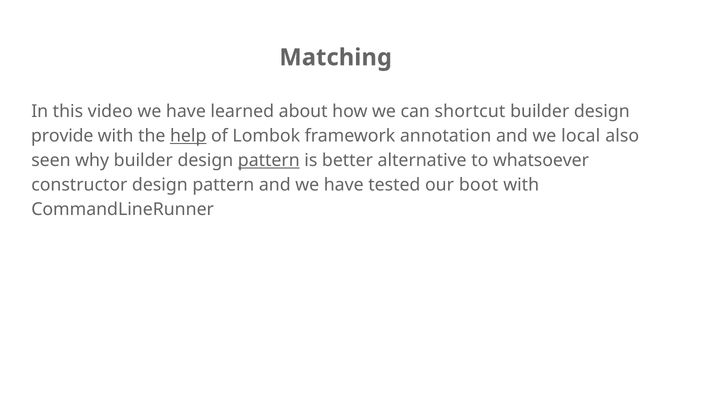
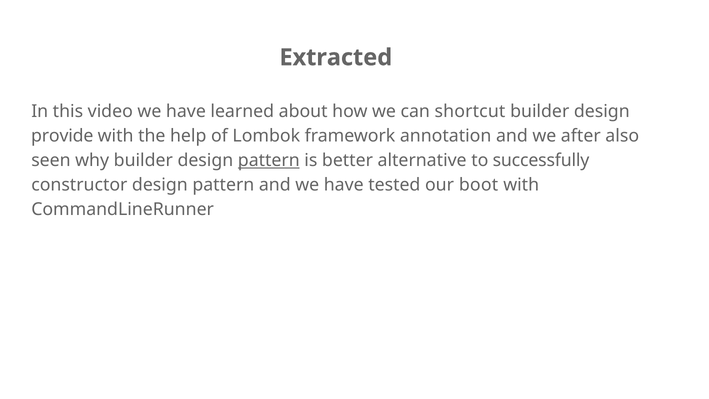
Matching: Matching -> Extracted (336, 57)
help underline: present -> none (188, 136)
local: local -> after (581, 136)
whatsoever: whatsoever -> successfully (541, 160)
